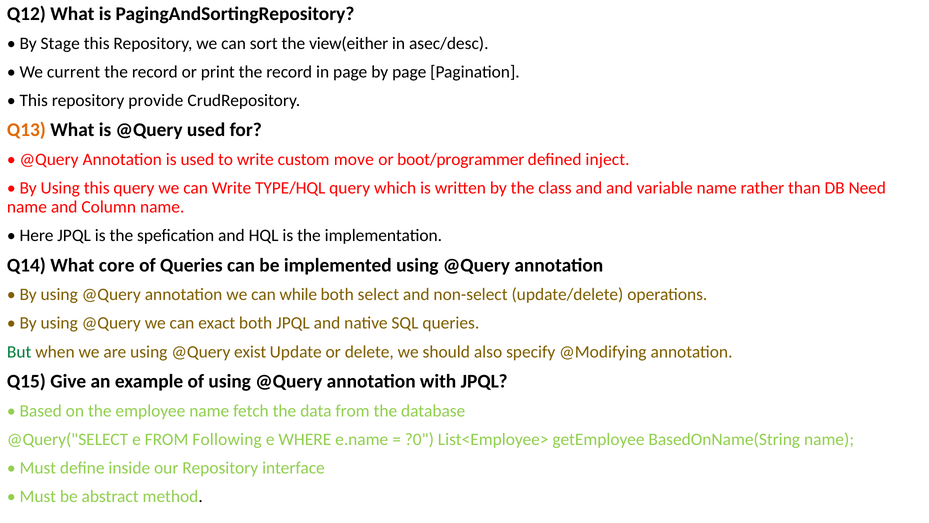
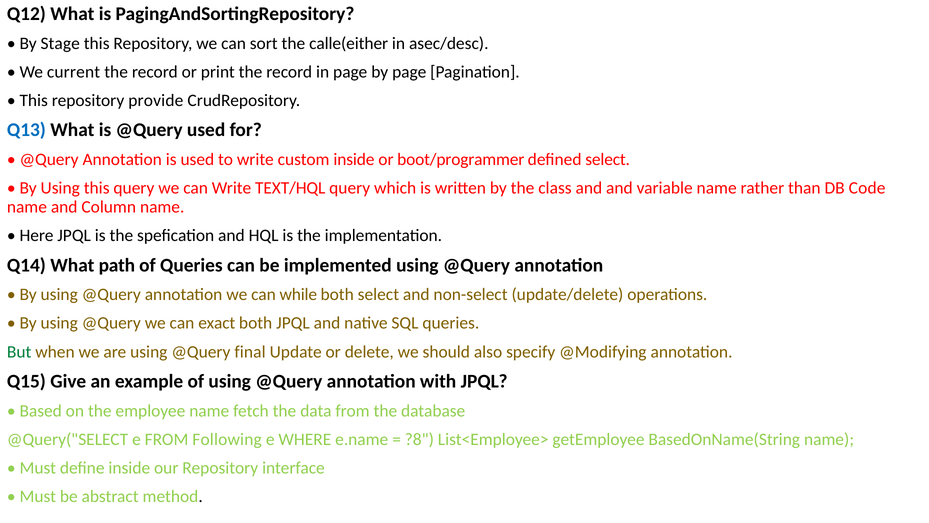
view(either: view(either -> calle(either (349, 43)
Q13 colour: orange -> blue (26, 130)
custom move: move -> inside (354, 160)
defined inject: inject -> select (608, 160)
TYPE/HQL: TYPE/HQL -> TEXT/HQL (290, 188)
Need: Need -> Code (867, 188)
core: core -> path (117, 265)
exist: exist -> final (250, 351)
?0: ?0 -> ?8 (419, 439)
